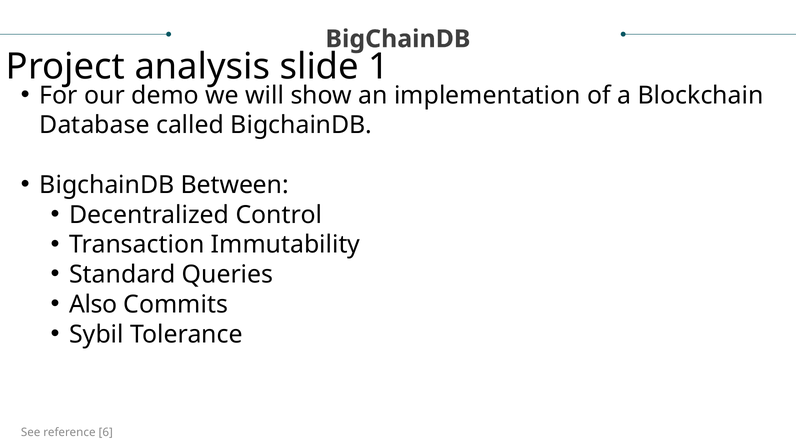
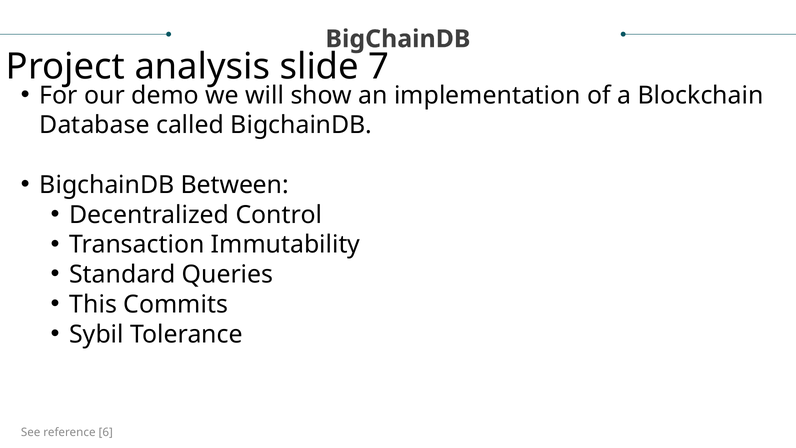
1: 1 -> 7 (379, 67)
Also: Also -> This (93, 304)
